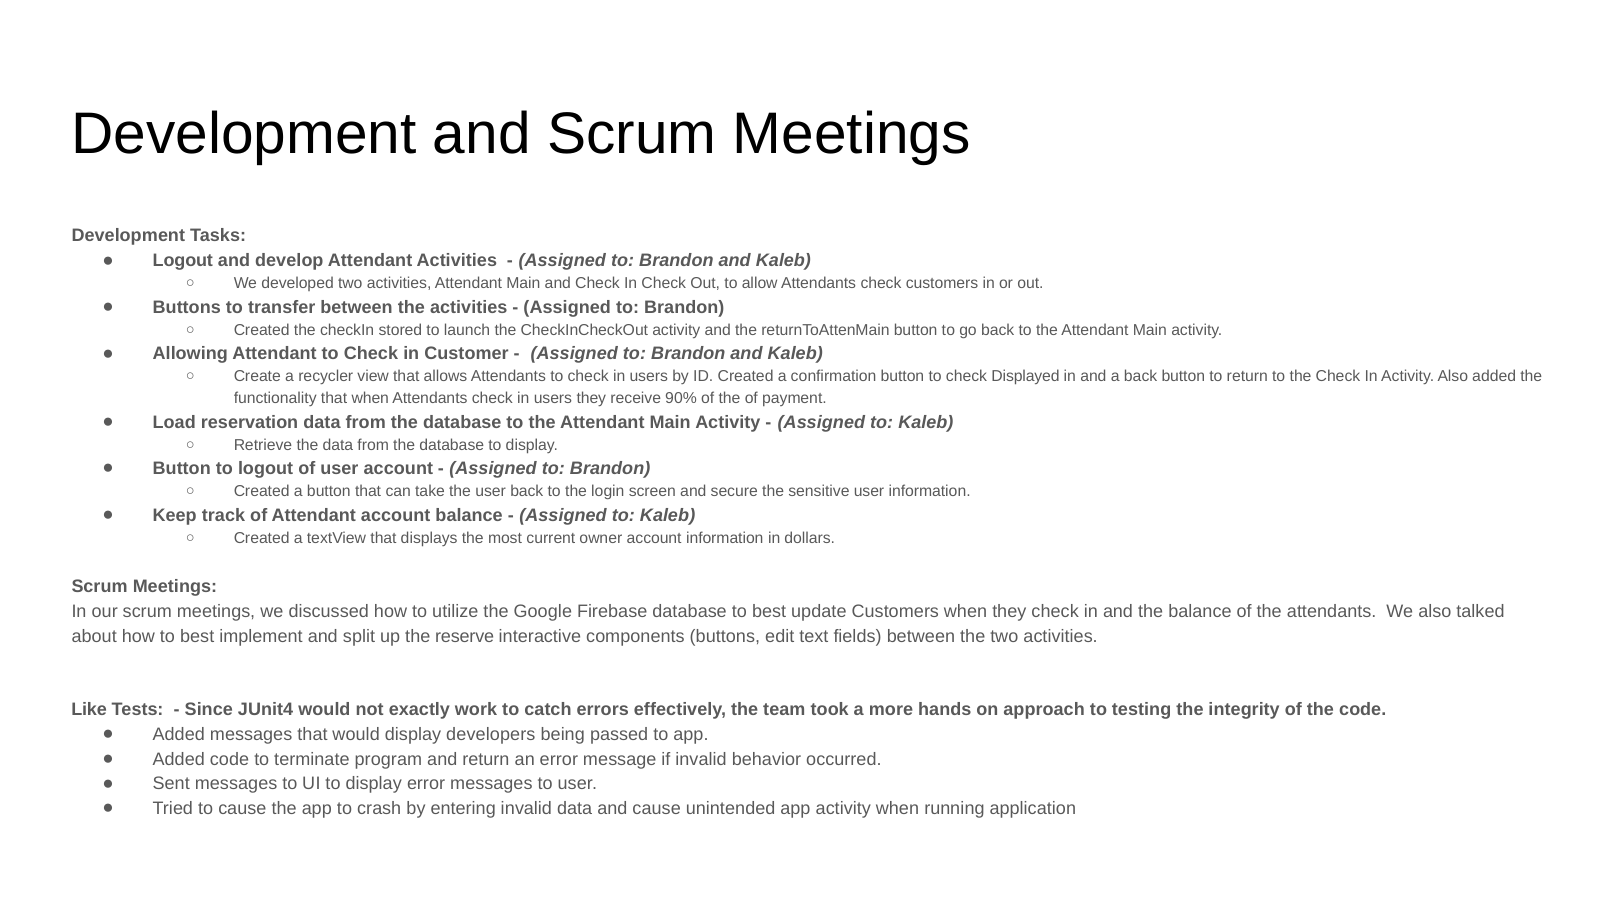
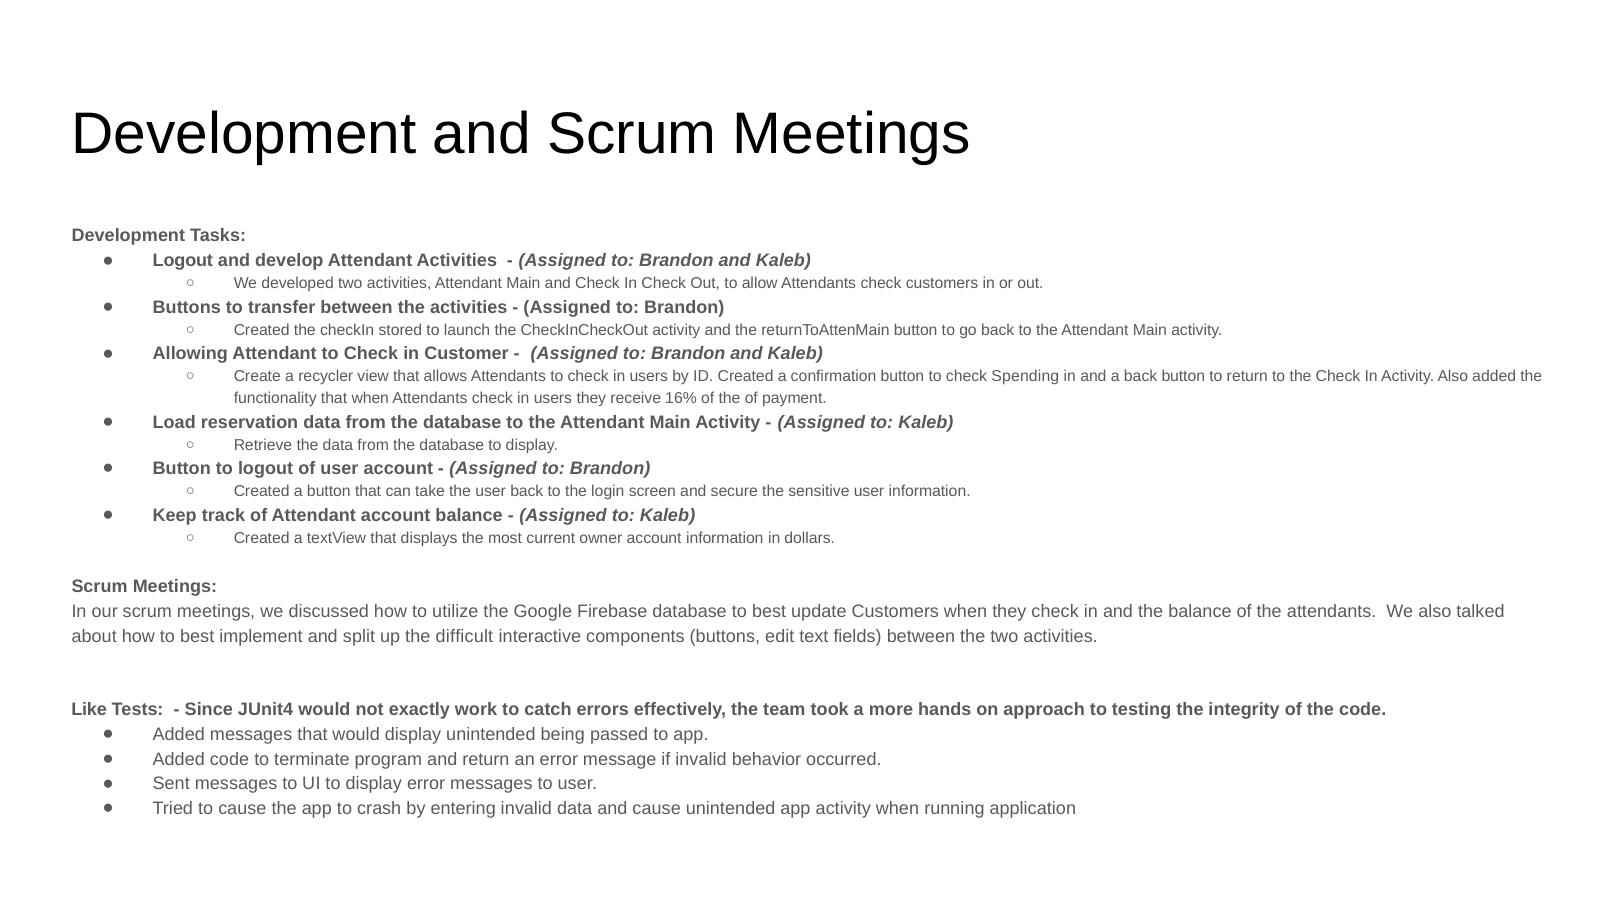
Displayed: Displayed -> Spending (1025, 377)
90%: 90% -> 16% (681, 398)
reserve: reserve -> difficult (464, 636)
display developers: developers -> unintended (491, 734)
